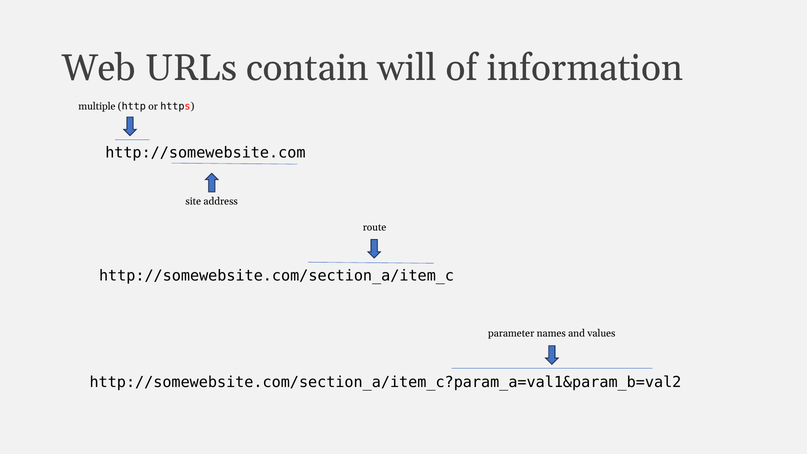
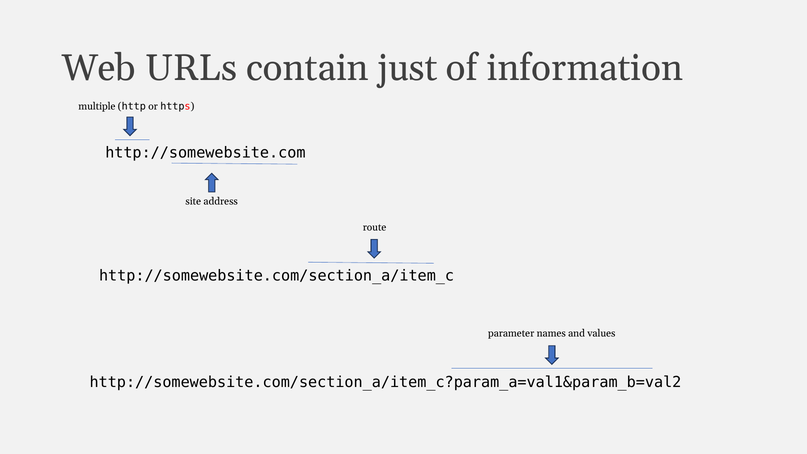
will: will -> just (408, 68)
